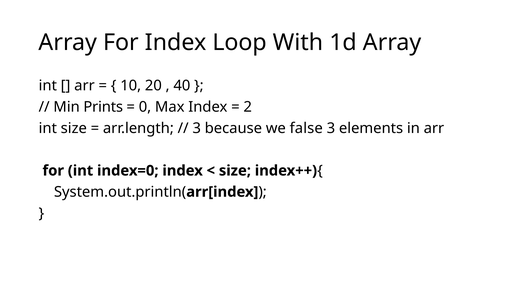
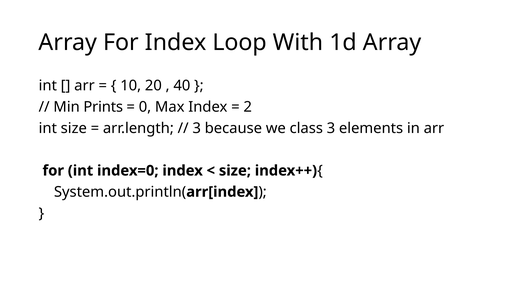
false: false -> class (306, 128)
